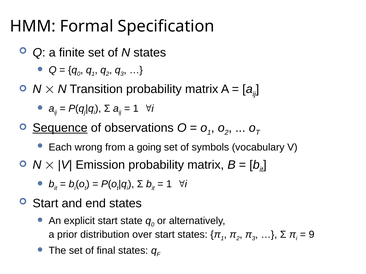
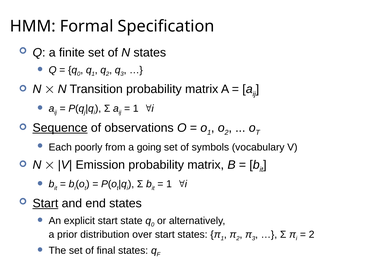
wrong: wrong -> poorly (89, 147)
Start underline: none -> present (45, 204)
9: 9 -> 2 (312, 235)
